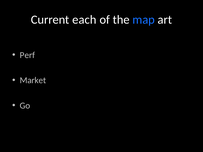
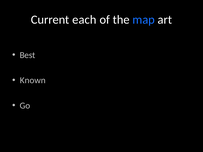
Perf: Perf -> Best (27, 55)
Market: Market -> Known (33, 80)
